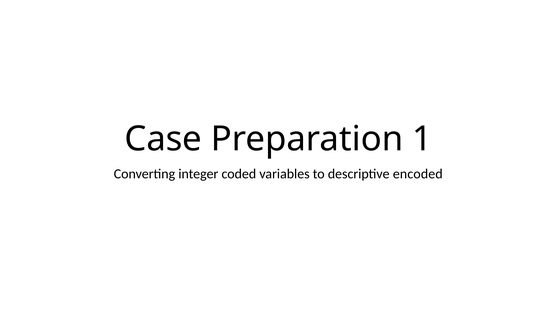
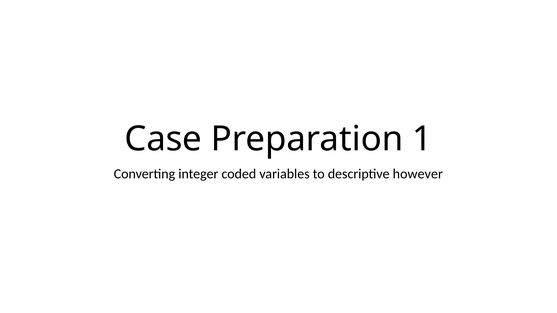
encoded: encoded -> however (418, 174)
